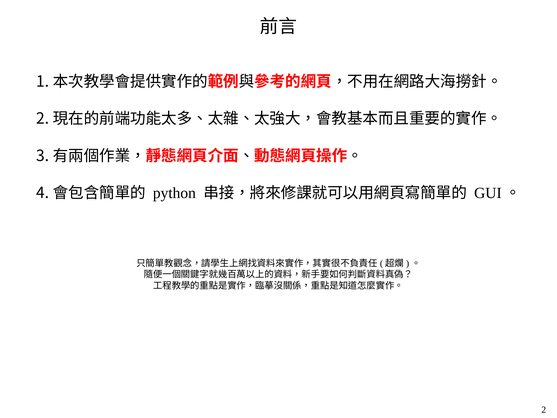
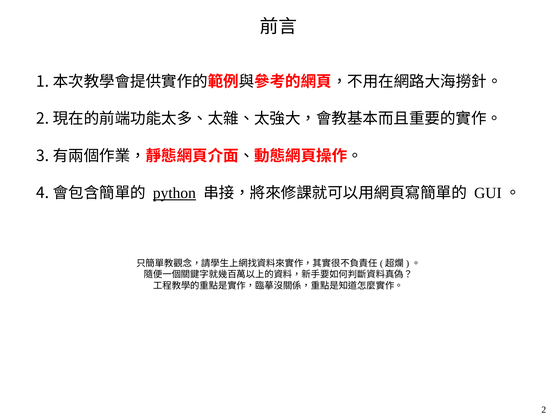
python underline: none -> present (174, 193)
